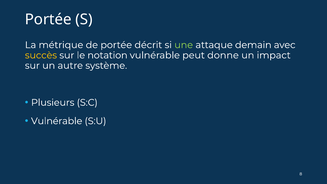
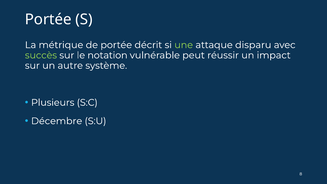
demain: demain -> disparu (253, 45)
succès colour: yellow -> light green (41, 55)
donne: donne -> réussir (223, 55)
Vulnérable: Vulnérable -> Décembre (57, 121)
